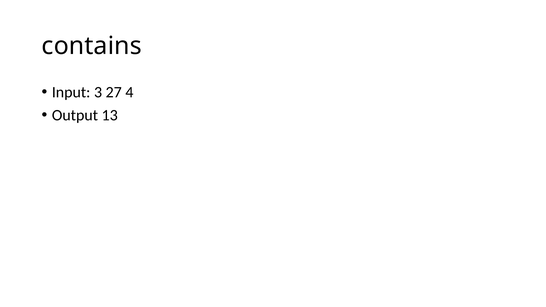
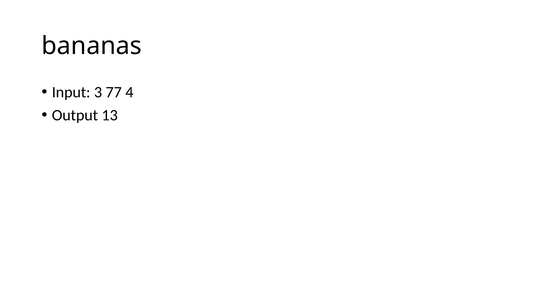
contains: contains -> bananas (92, 46)
27: 27 -> 77 (114, 92)
